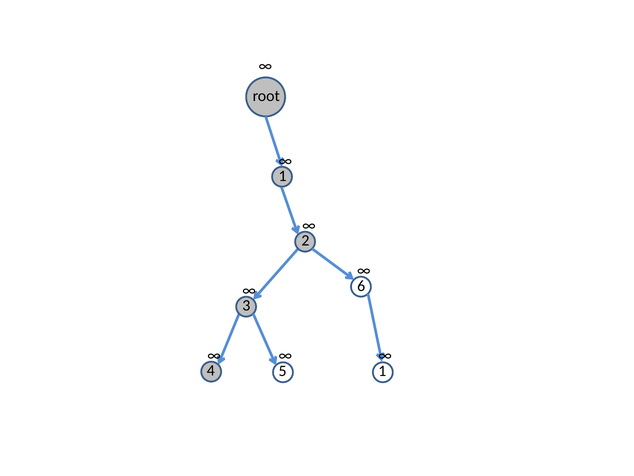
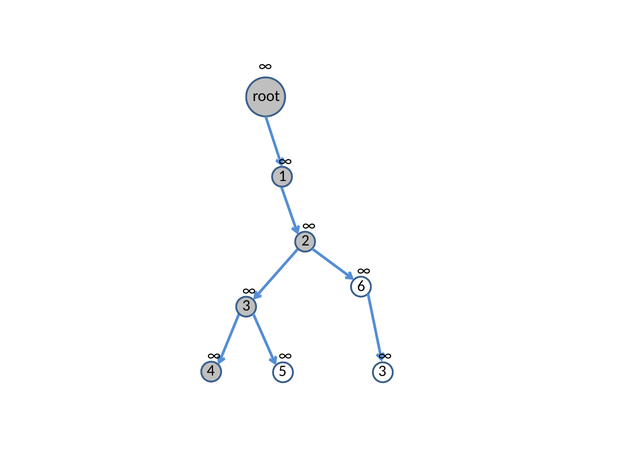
4 1: 1 -> 3 (382, 371)
